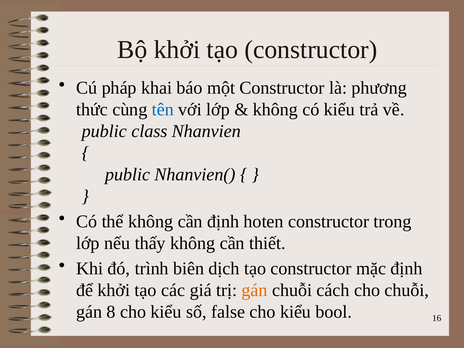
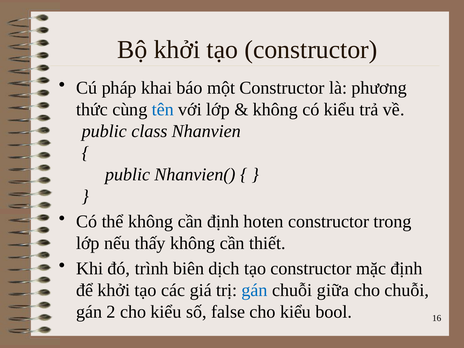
gán colour: orange -> blue (255, 290)
cách: cách -> giữa (333, 290)
8: 8 -> 2 (111, 312)
